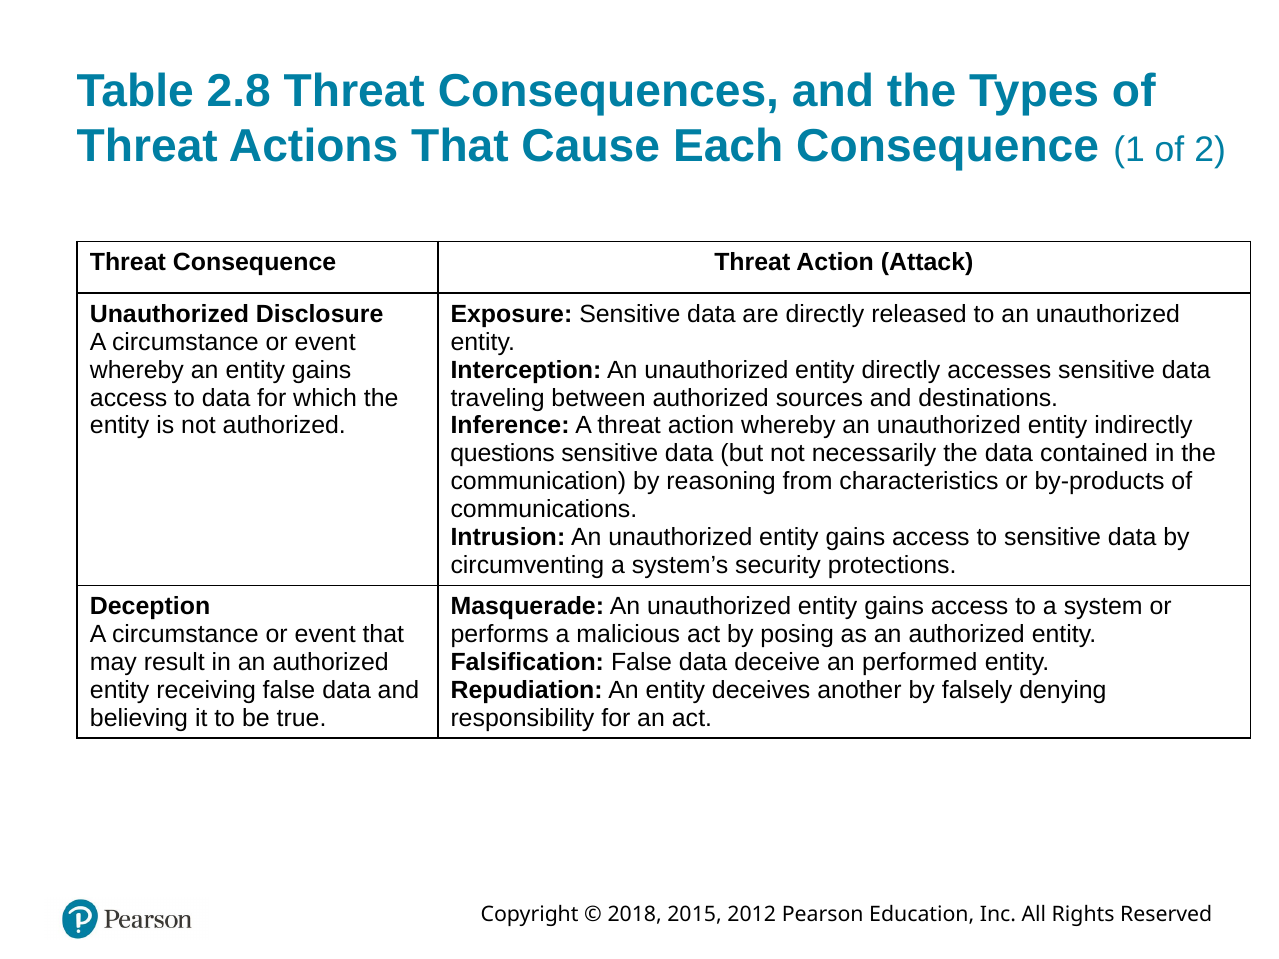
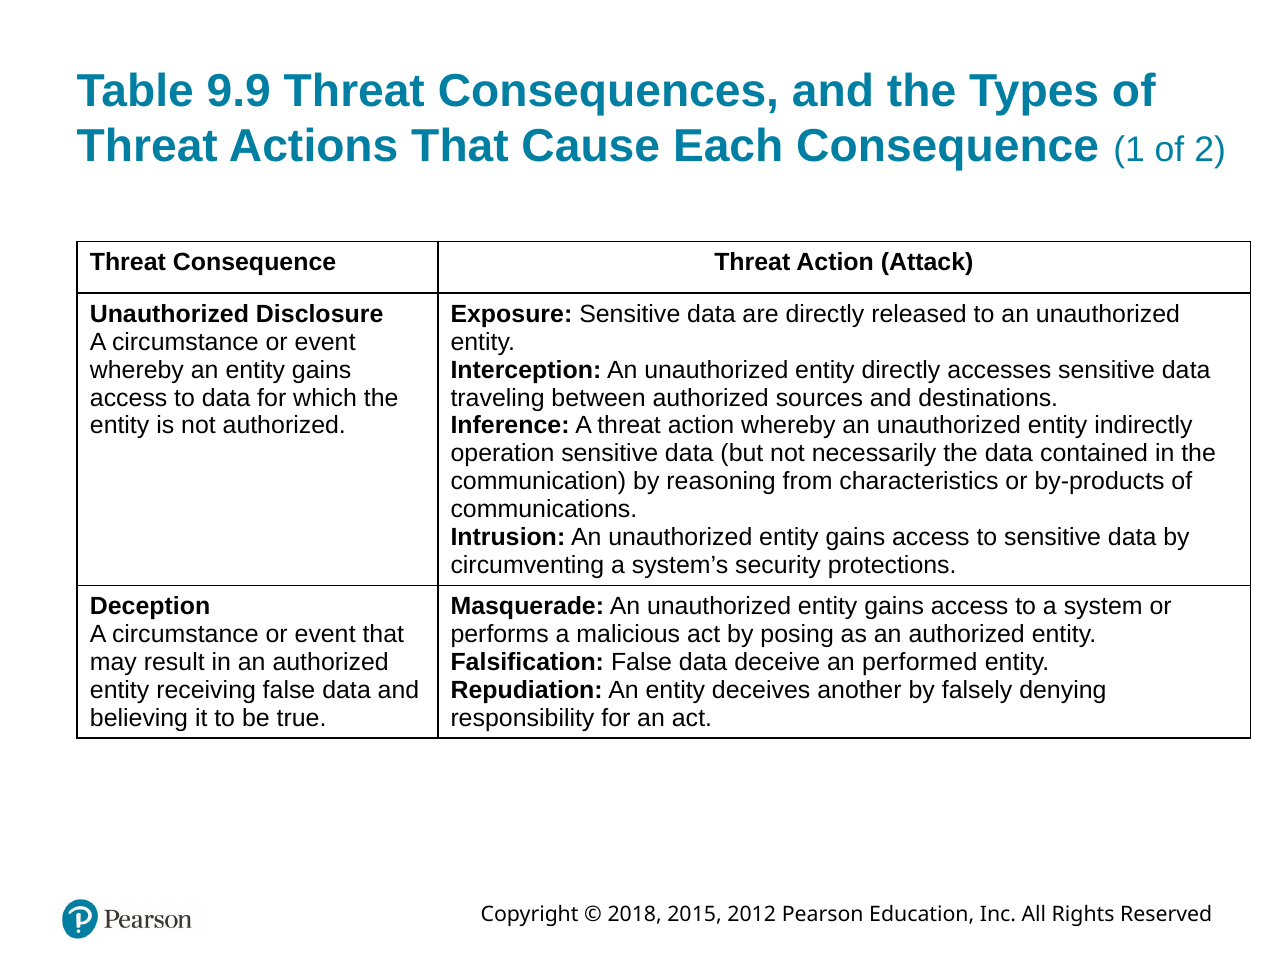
2.8: 2.8 -> 9.9 (239, 91)
questions: questions -> operation (502, 454)
